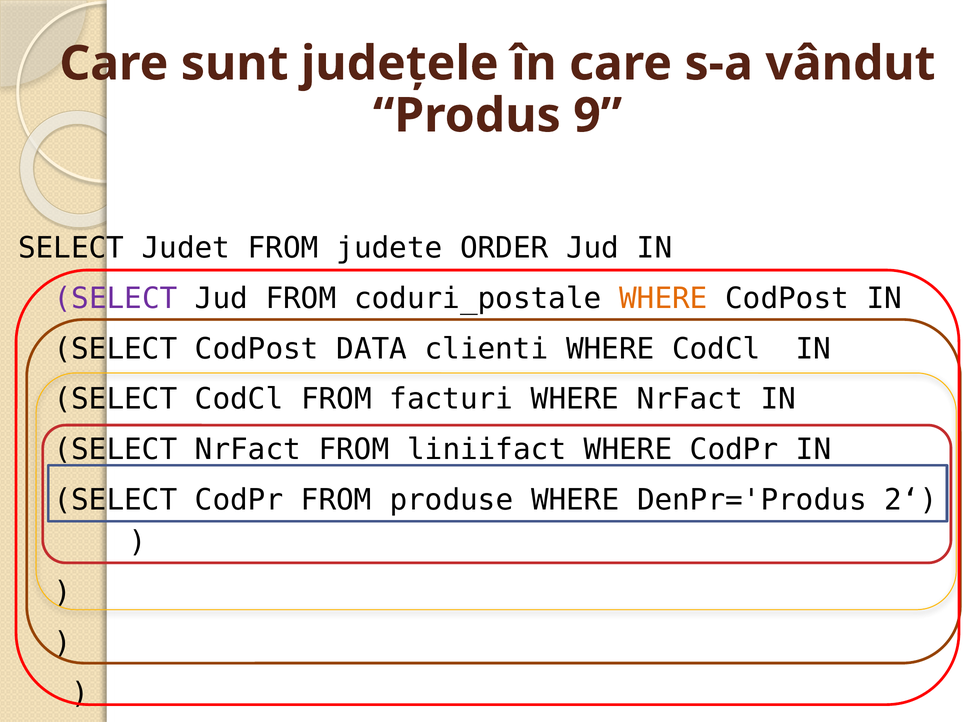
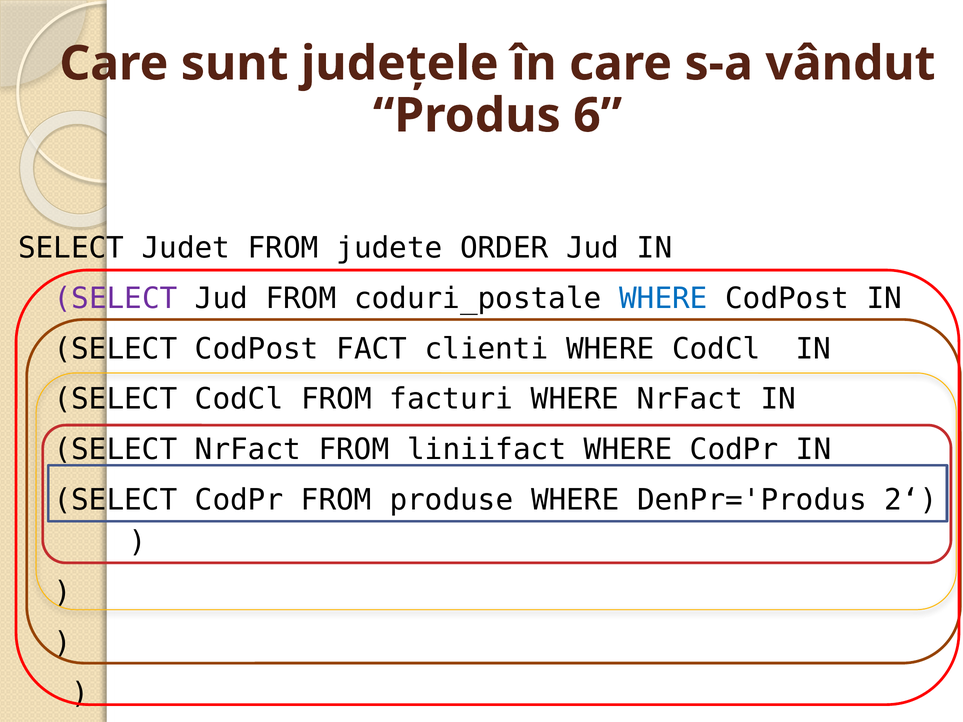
9: 9 -> 6 (598, 116)
WHERE colour: orange -> blue (663, 299)
DATA: DATA -> FACT (372, 349)
